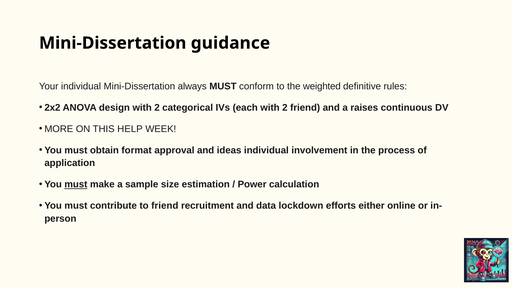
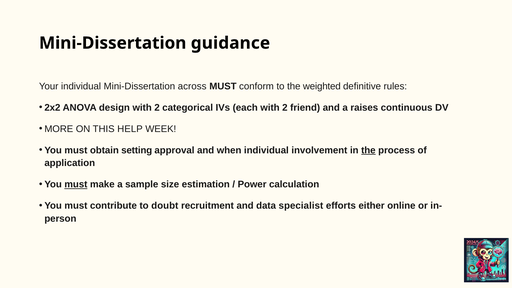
always: always -> across (192, 86)
format: format -> setting (137, 150)
ideas: ideas -> when (229, 150)
the underline: none -> present (368, 150)
to friend: friend -> doubt (165, 206)
lockdown: lockdown -> specialist (301, 206)
